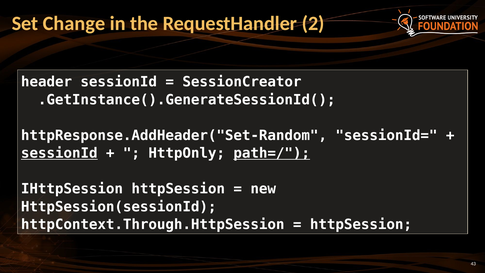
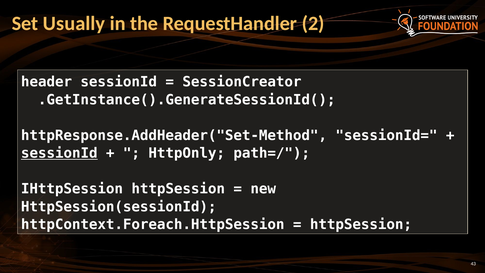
Change: Change -> Usually (74, 24)
httpResponse.AddHeader("Set-Random: httpResponse.AddHeader("Set-Random -> httpResponse.AddHeader("Set-Method (174, 135)
path=/ underline: present -> none (272, 153)
httpContext.Through.HttpSession: httpContext.Through.HttpSession -> httpContext.Foreach.HttpSession (153, 225)
